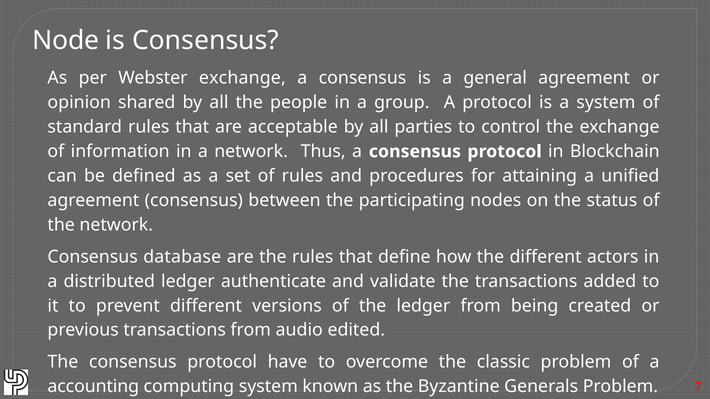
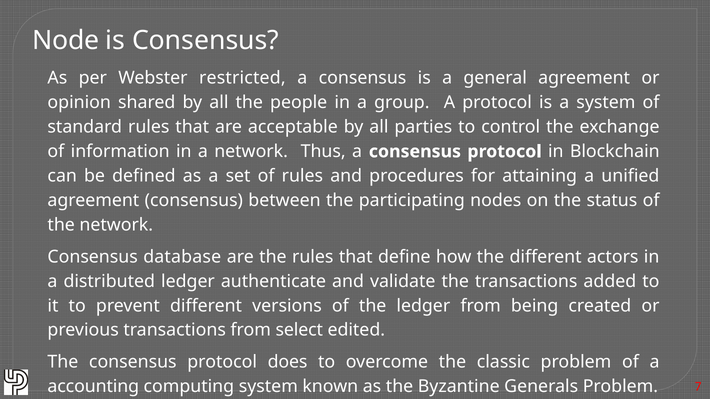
Webster exchange: exchange -> restricted (242, 78)
audio: audio -> select (299, 330)
have: have -> does (288, 362)
